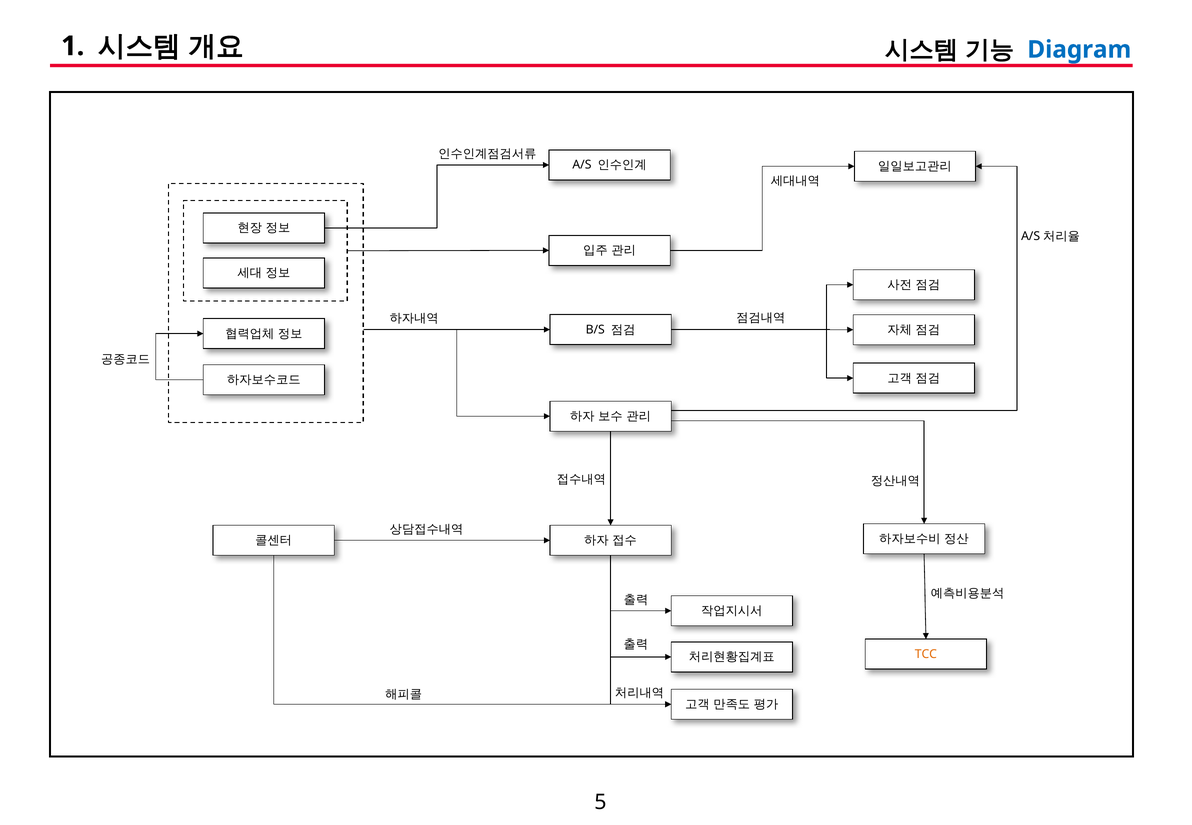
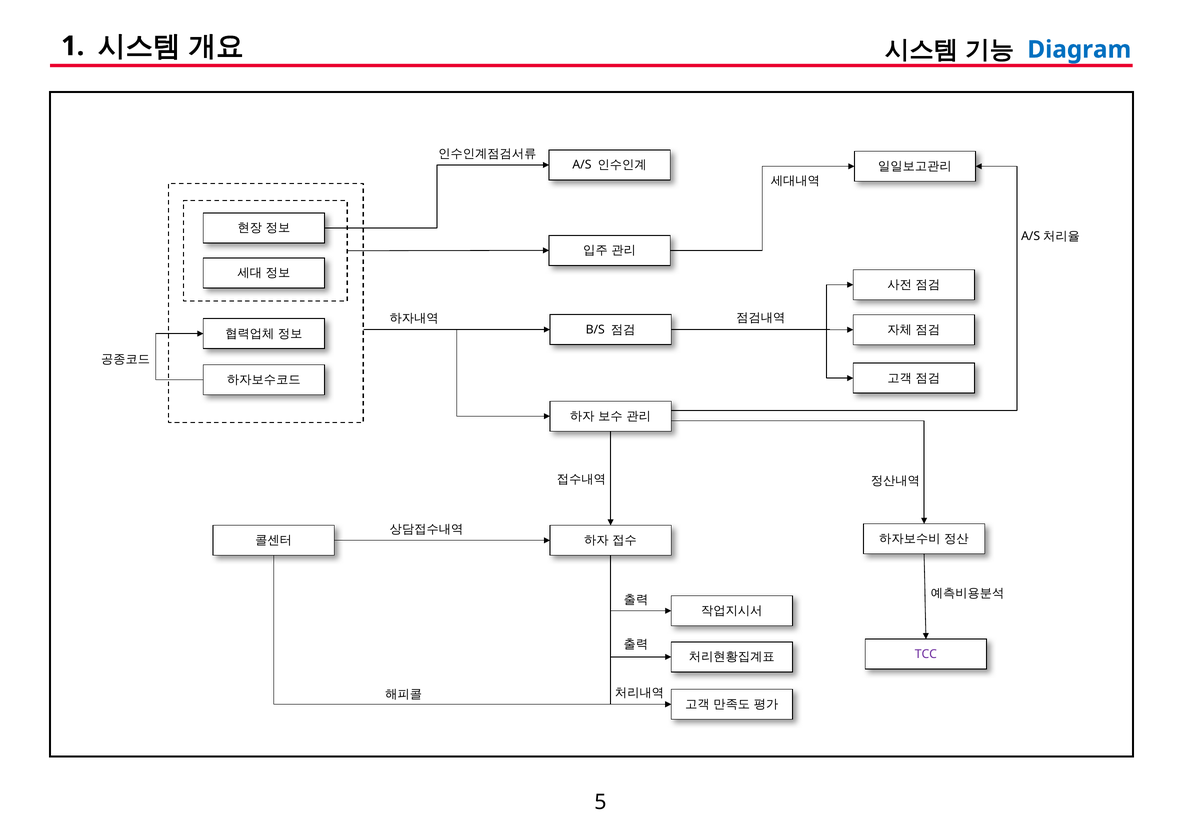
TCC colour: orange -> purple (926, 654)
